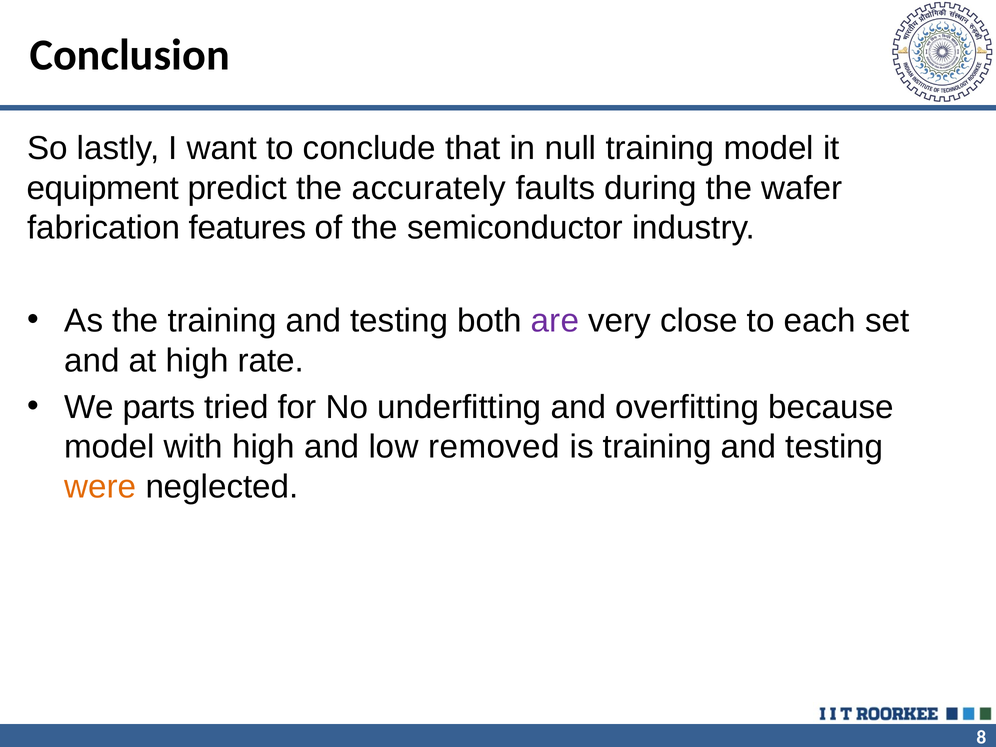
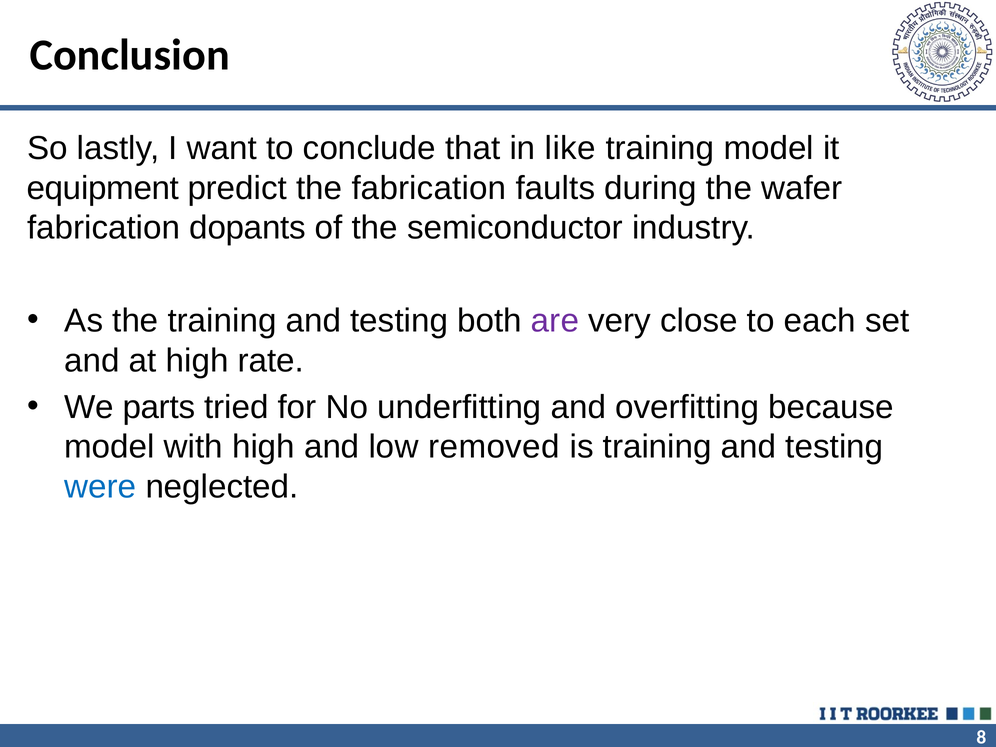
null: null -> like (570, 148)
the accurately: accurately -> fabrication (429, 188)
features: features -> dopants (248, 228)
were colour: orange -> blue (100, 487)
